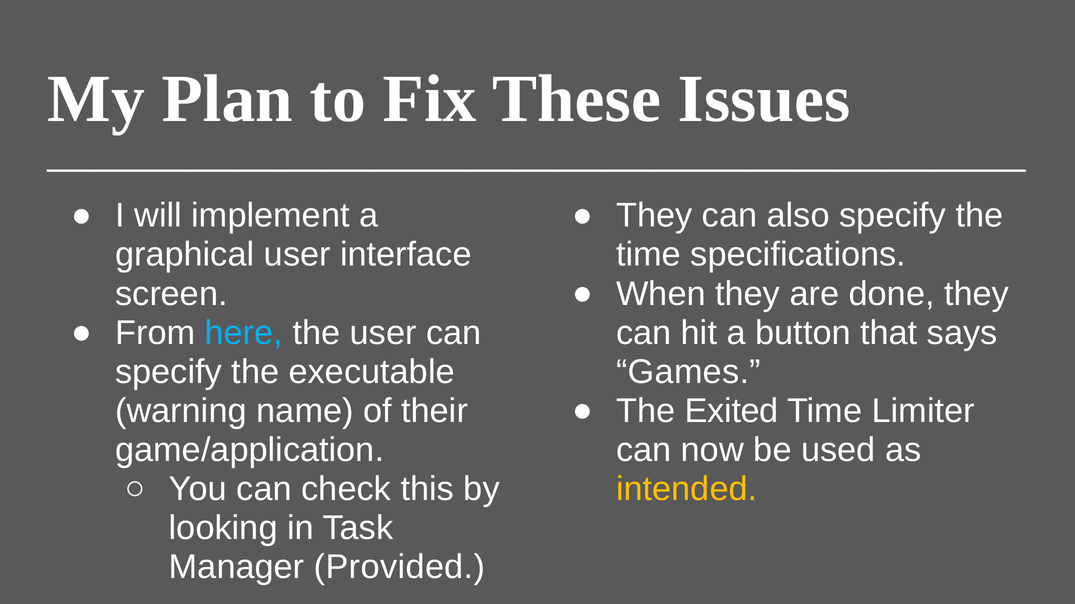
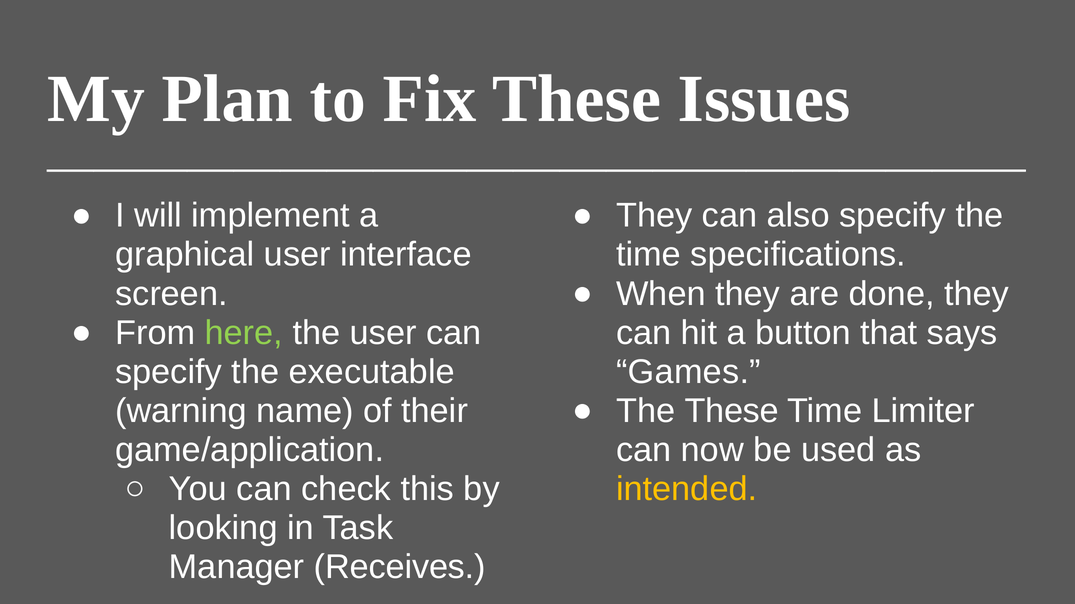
here colour: light blue -> light green (244, 333)
The Exited: Exited -> These (732, 411)
Provided: Provided -> Receives (400, 568)
